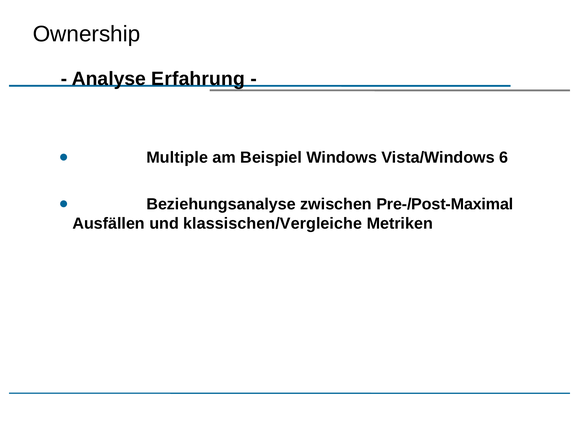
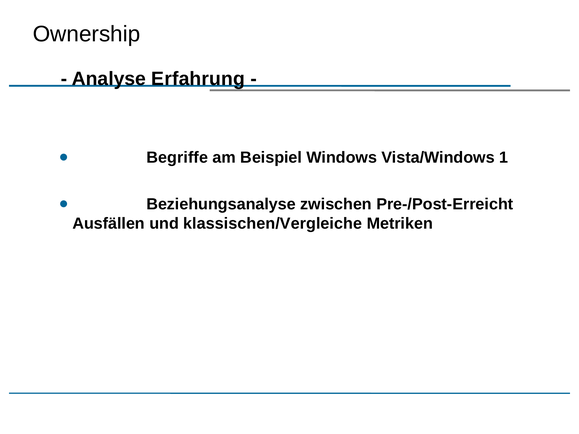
Multiple: Multiple -> Begriffe (177, 158)
6: 6 -> 1 (504, 158)
Pre-/Post-Maximal: Pre-/Post-Maximal -> Pre-/Post-Erreicht (445, 204)
